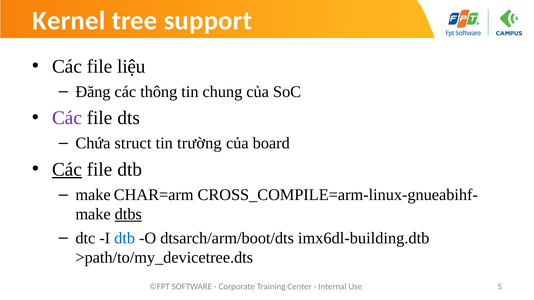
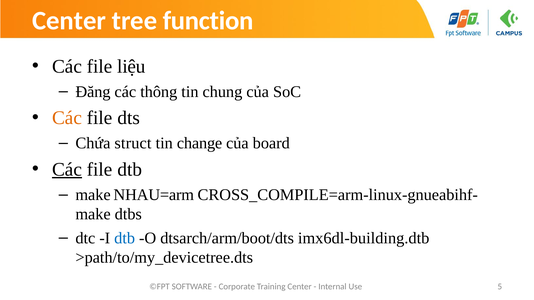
Kernel: Kernel -> Center (69, 21)
support: support -> function (208, 21)
Các colour: purple -> orange (67, 118)
trường: trường -> change (200, 143)
CHAR=arm: CHAR=arm -> NHAU=arm (154, 195)
dtbs underline: present -> none (128, 215)
